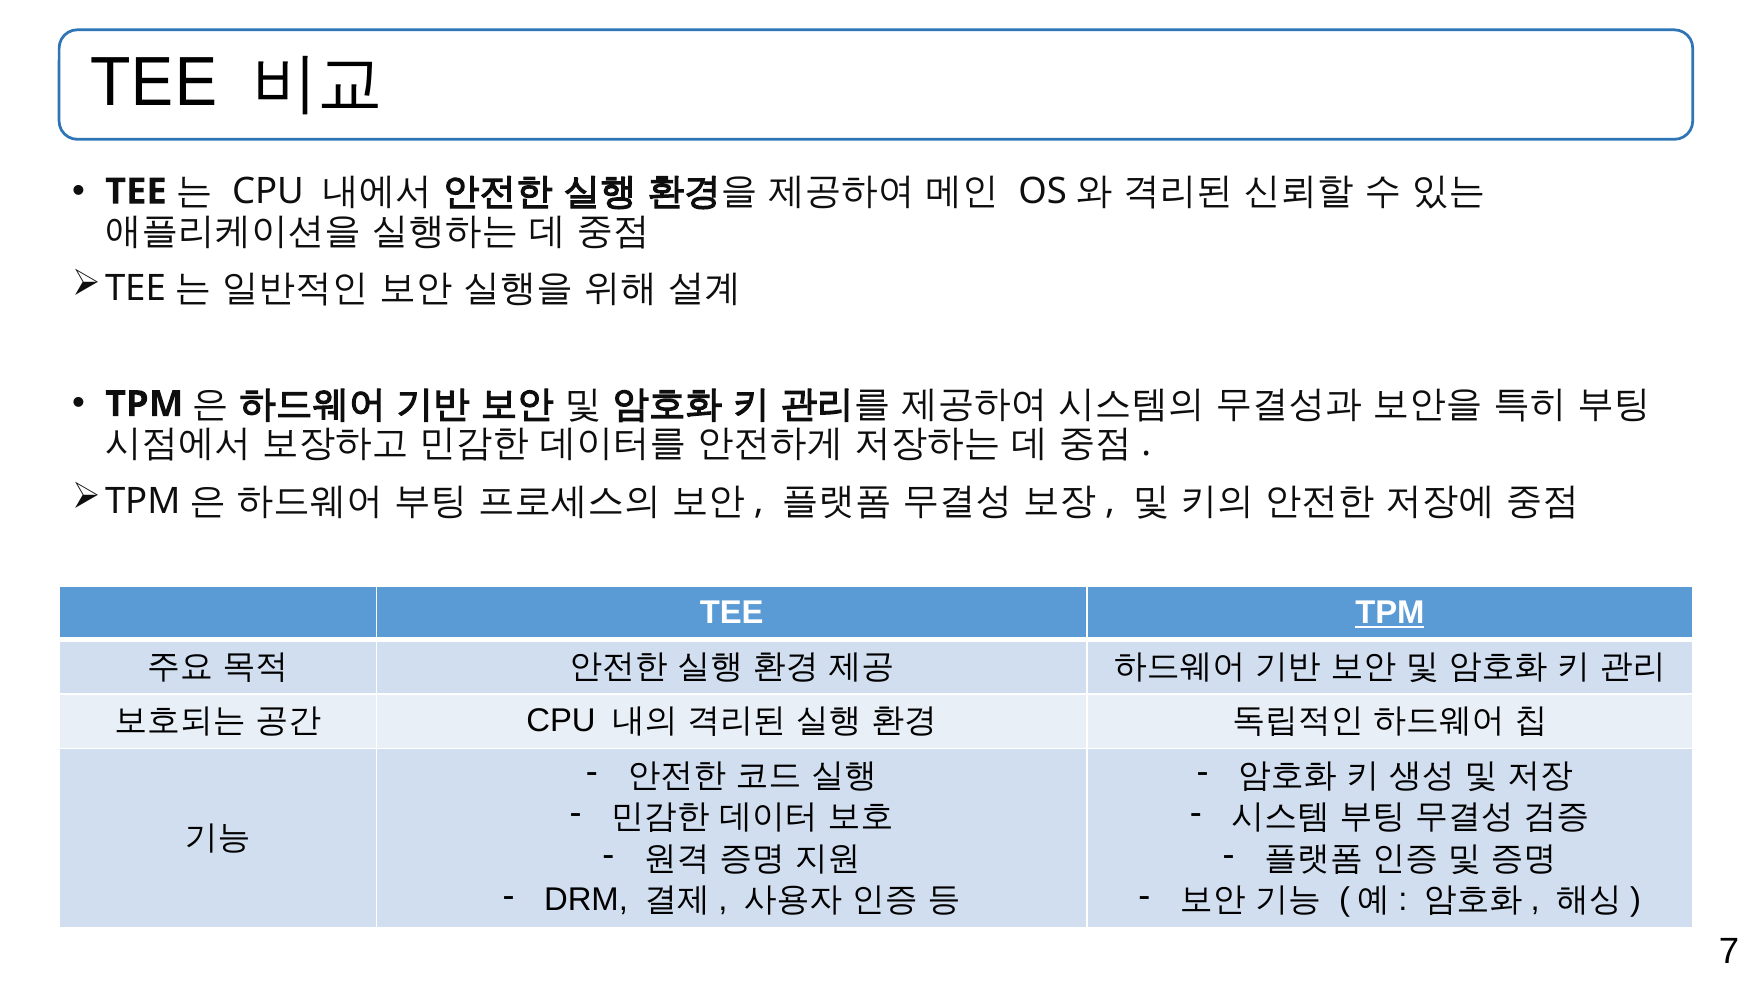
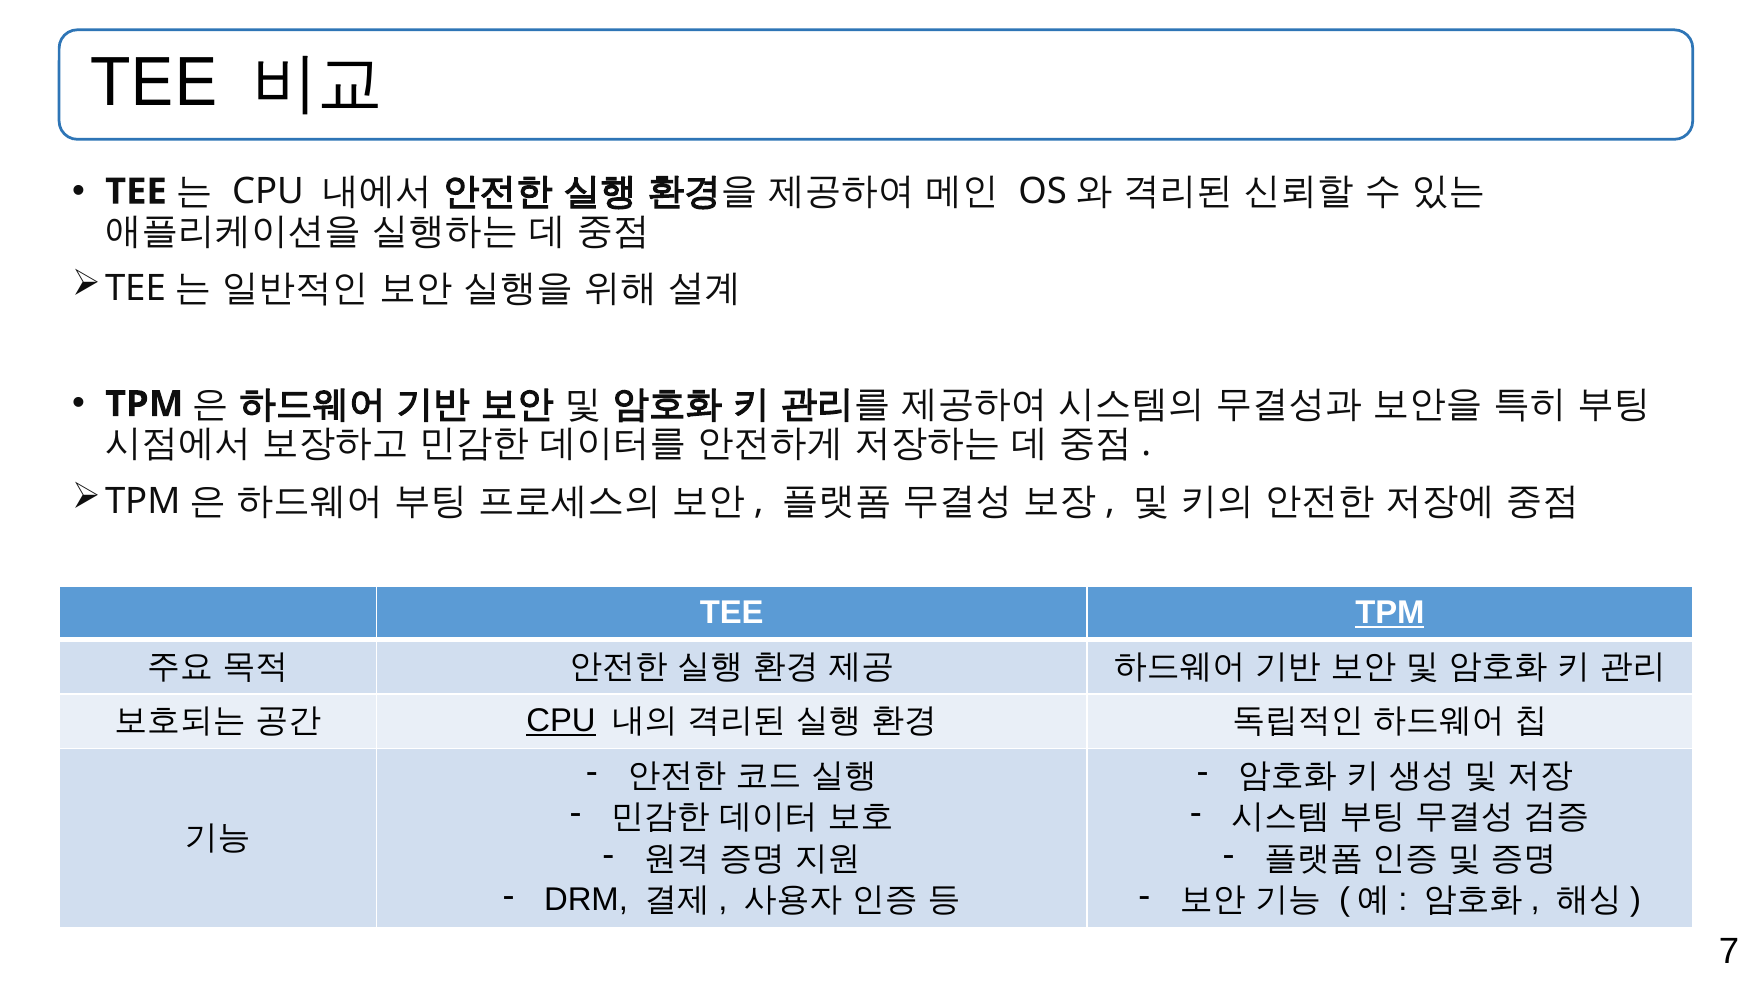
CPU underline: none -> present (561, 721)
